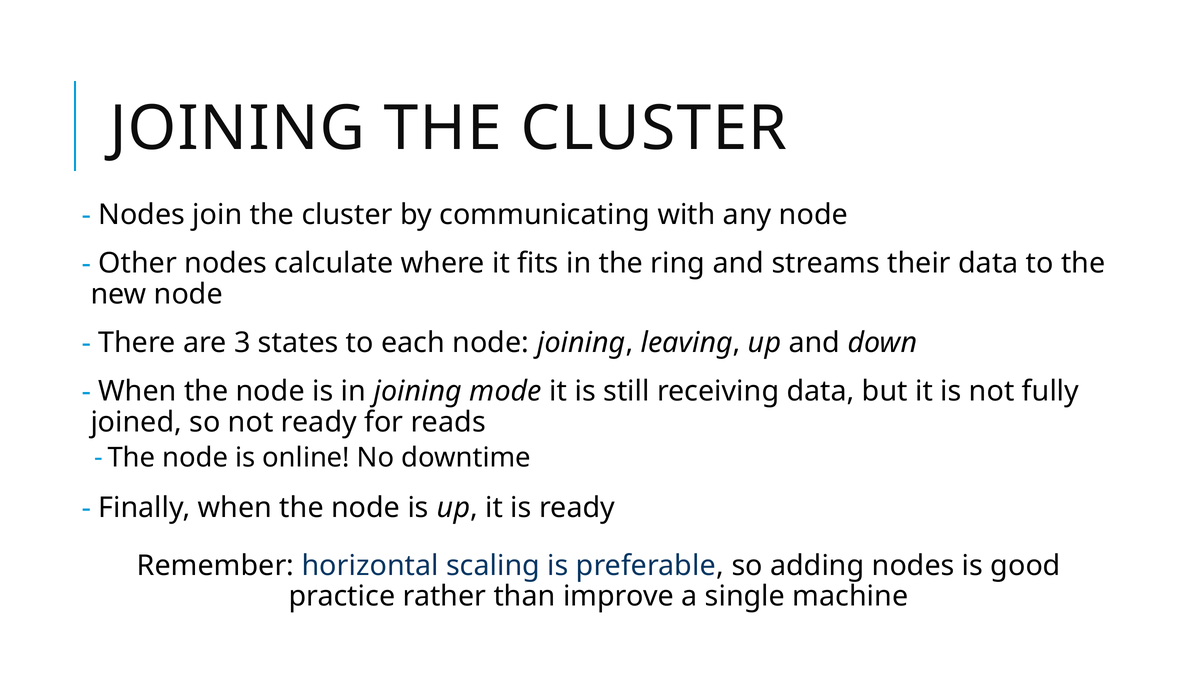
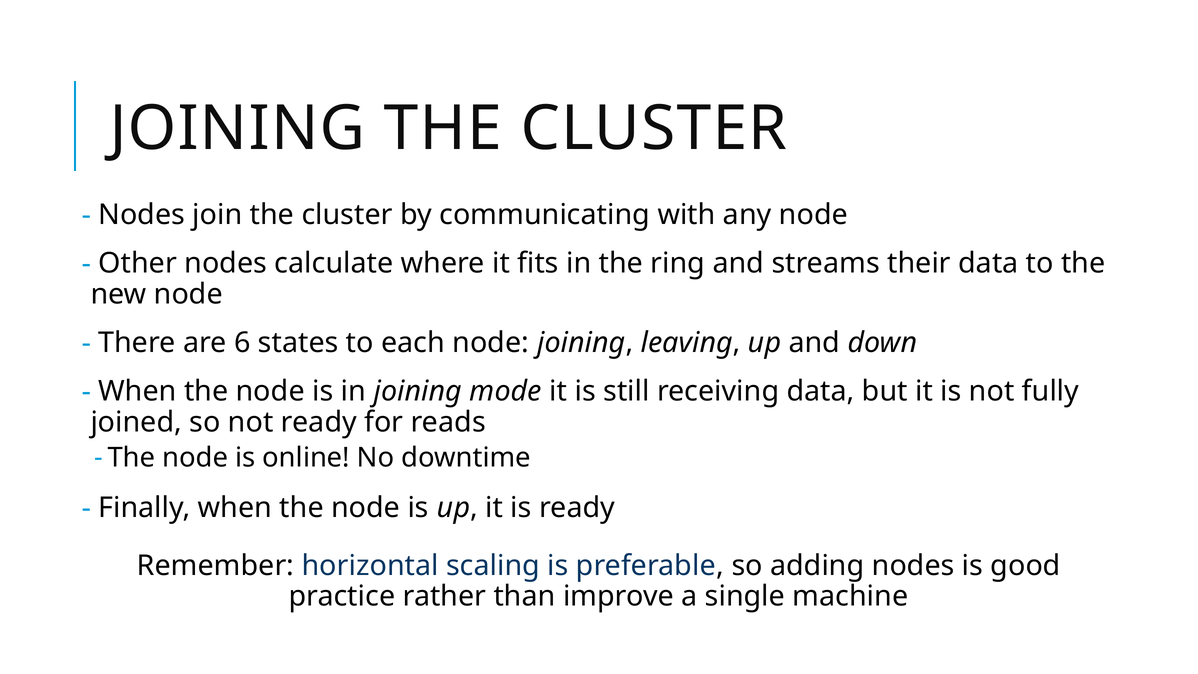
3: 3 -> 6 (242, 343)
